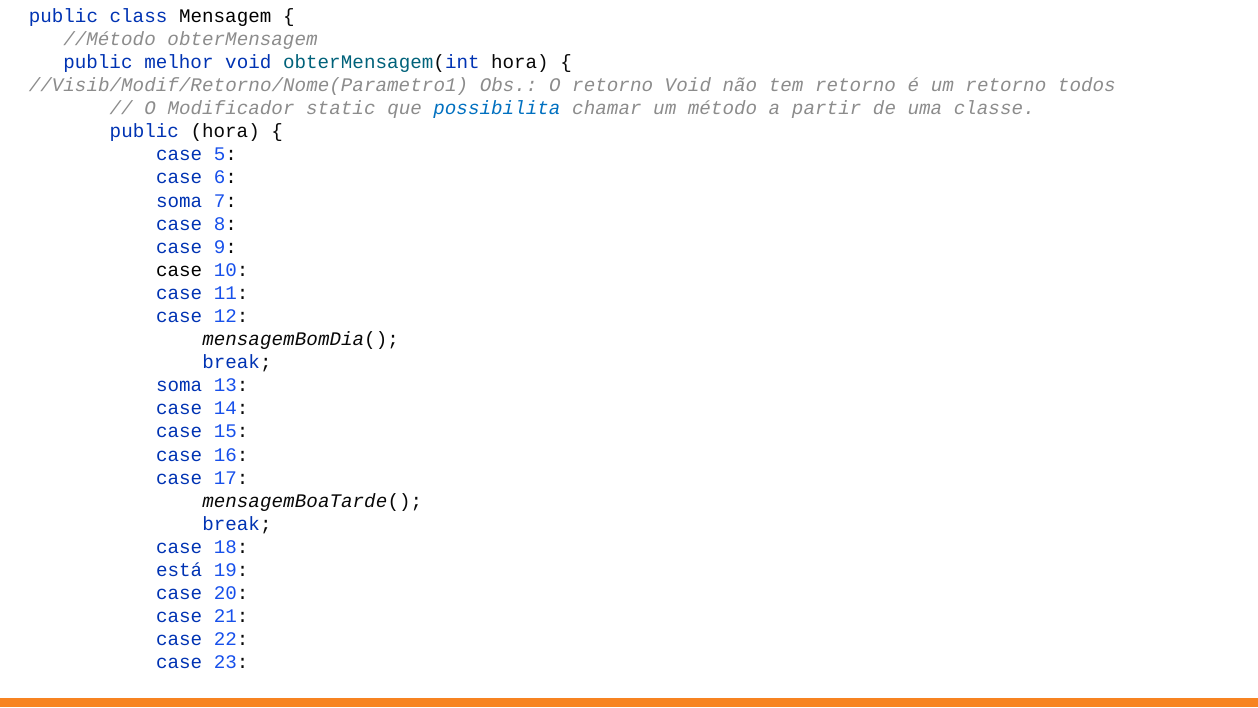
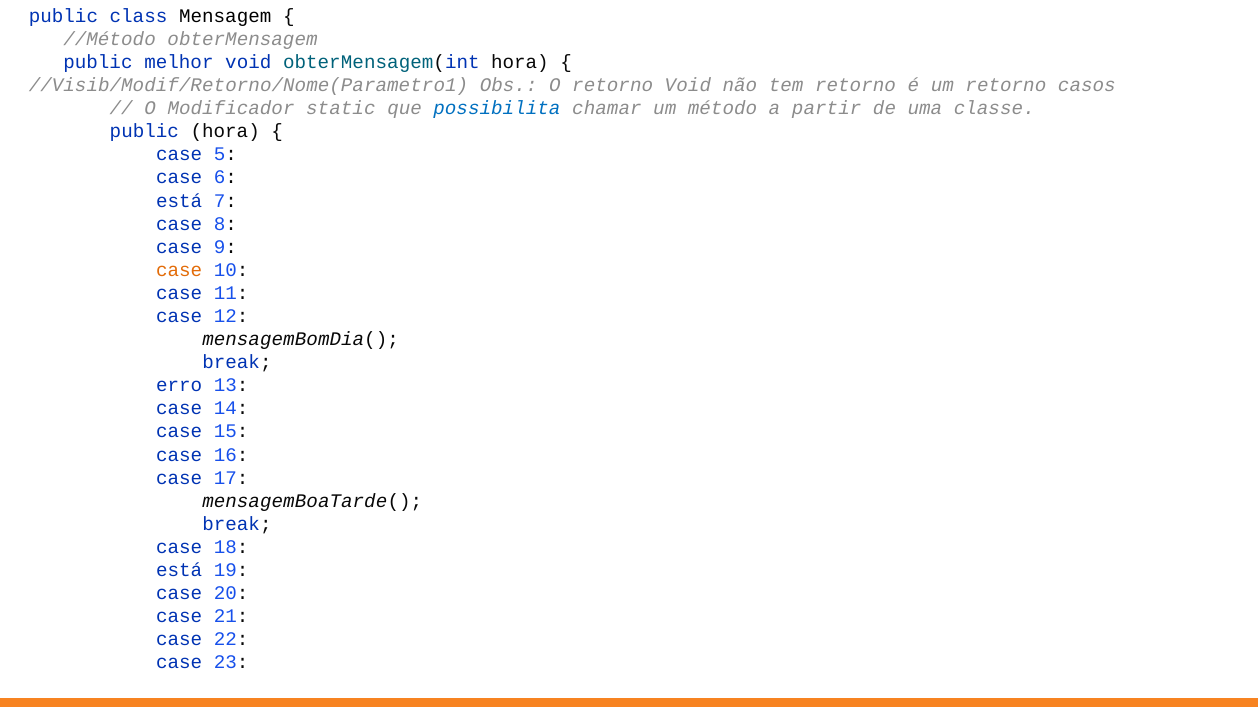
todos: todos -> casos (1087, 85)
soma: soma -> está (179, 201)
case colour: black -> orange (179, 270)
soma: soma -> erro (179, 385)
